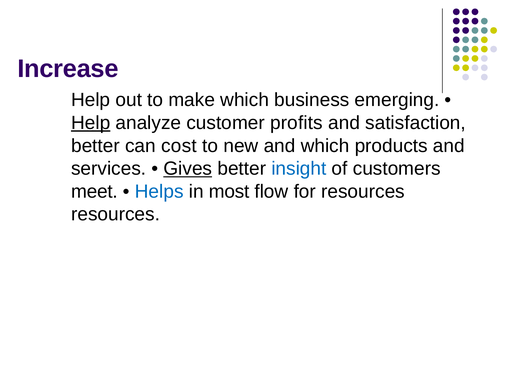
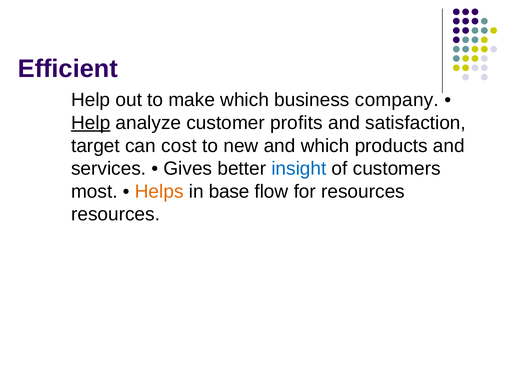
Increase: Increase -> Efficient (68, 69)
emerging: emerging -> company (397, 100)
better: better -> target (95, 146)
Gives underline: present -> none (188, 169)
meet: meet -> most (94, 191)
Helps colour: blue -> orange (159, 191)
most: most -> base (229, 191)
